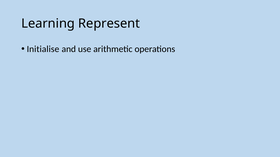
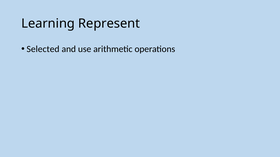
Initialise: Initialise -> Selected (43, 49)
